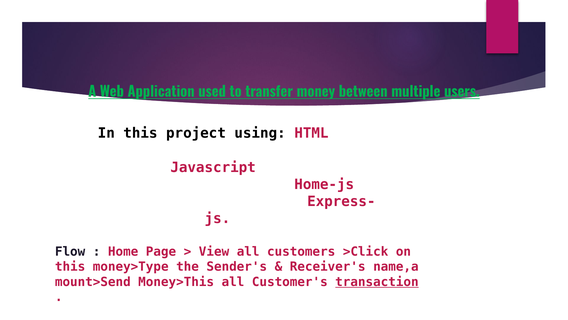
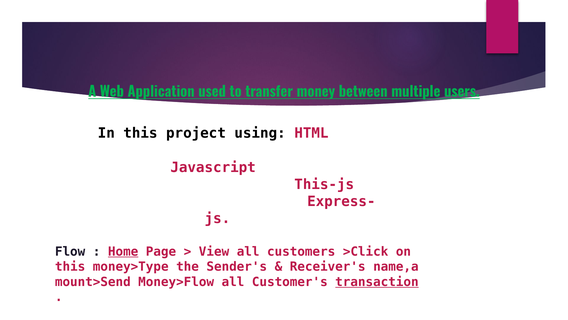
Home-js: Home-js -> This-js (324, 184)
Home underline: none -> present (123, 251)
Money>This: Money>This -> Money>Flow (176, 282)
